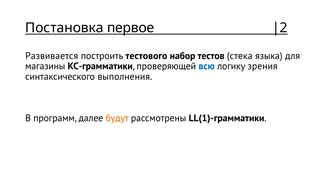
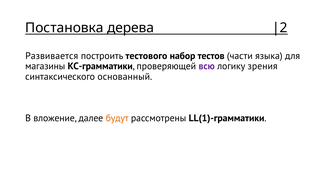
первое: первое -> дерева (131, 28)
стека: стека -> части (240, 56)
всю colour: blue -> purple (207, 66)
выполнения: выполнения -> основанный (125, 77)
программ: программ -> вложение (55, 118)
